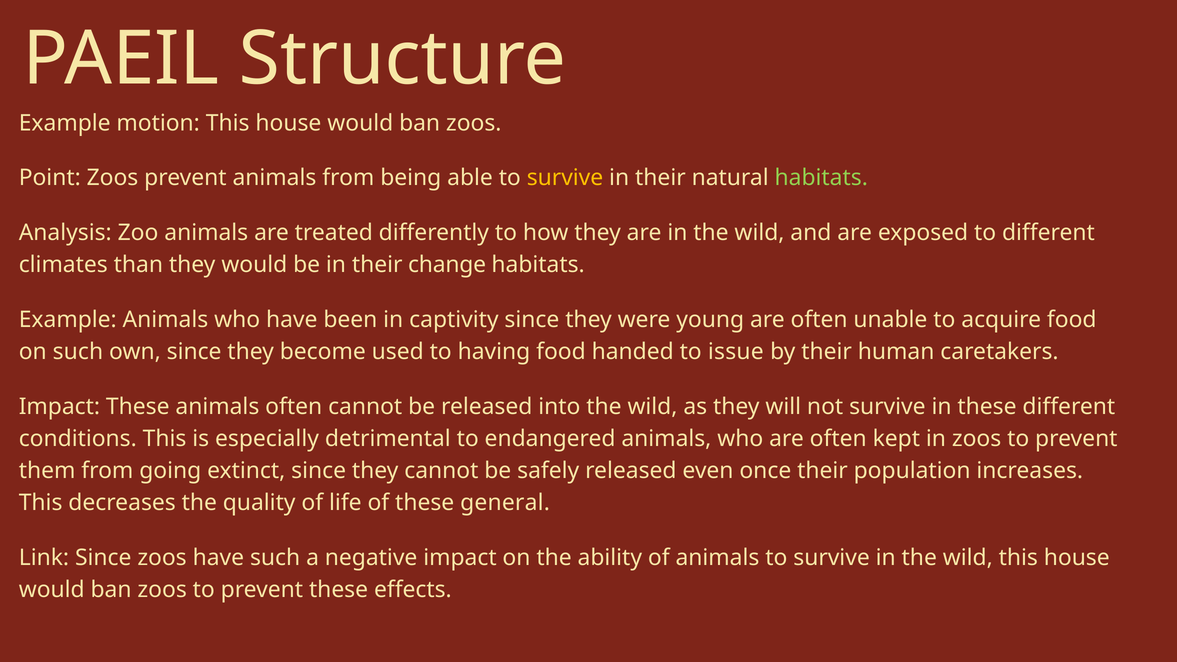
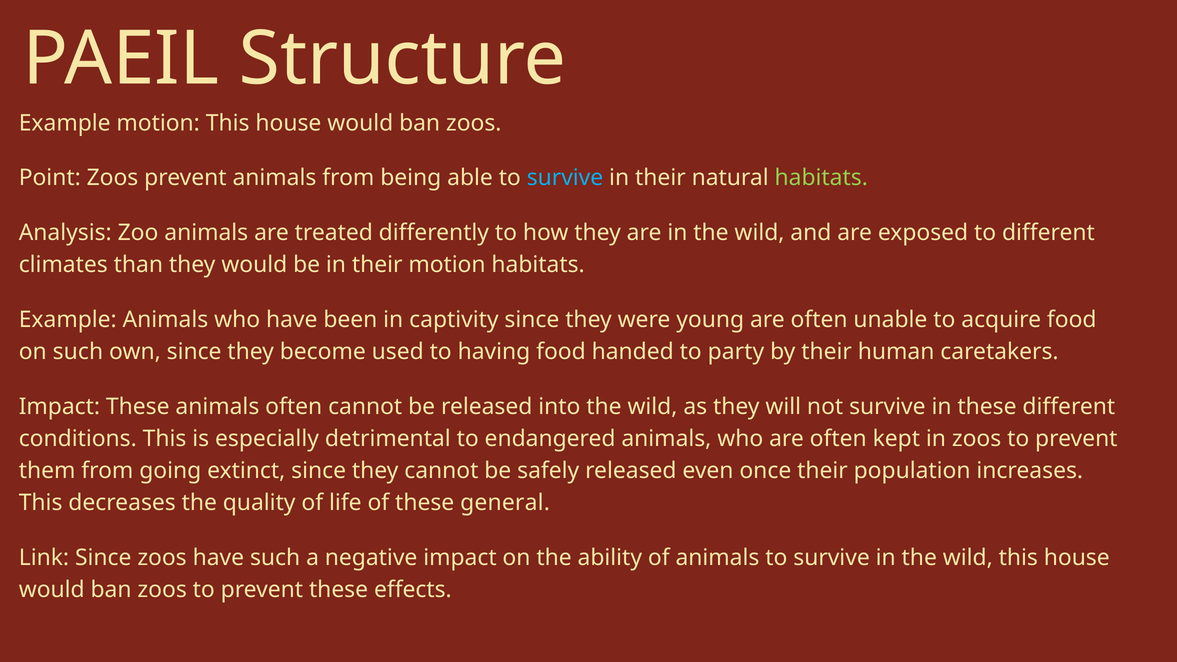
survive colour: yellow -> light blue (565, 178)
their change: change -> motion (447, 265)
issue: issue -> party (736, 352)
